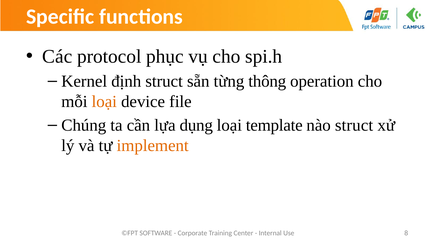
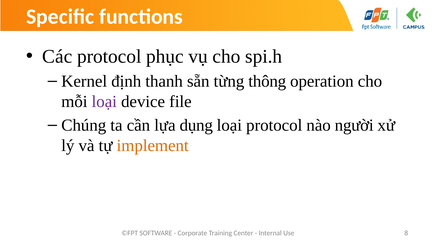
định struct: struct -> thanh (164, 81)
loại colour: orange -> purple (104, 102)
loại template: template -> protocol (274, 125)
nào struct: struct -> người (354, 125)
